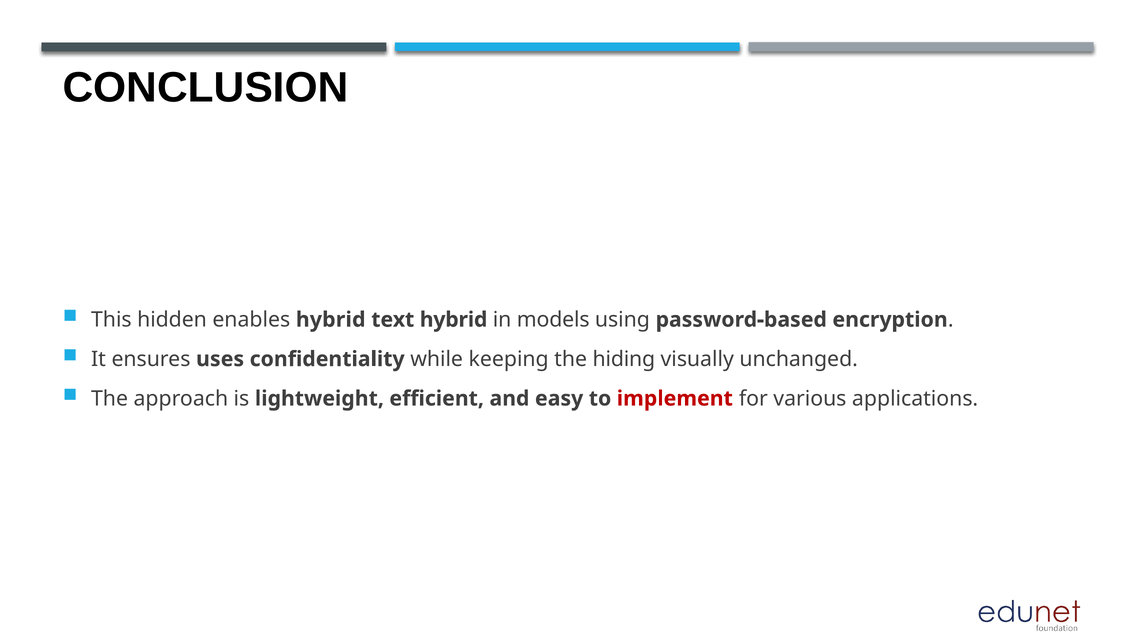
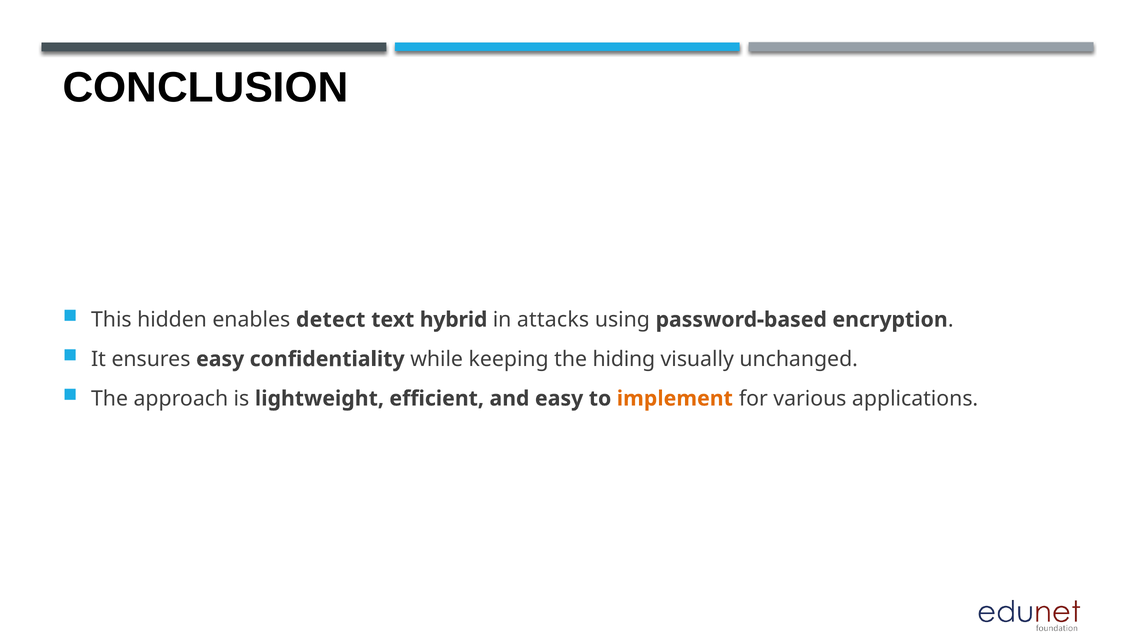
enables hybrid: hybrid -> detect (331, 320)
models: models -> attacks (553, 320)
ensures uses: uses -> easy (220, 359)
implement colour: red -> orange (675, 399)
